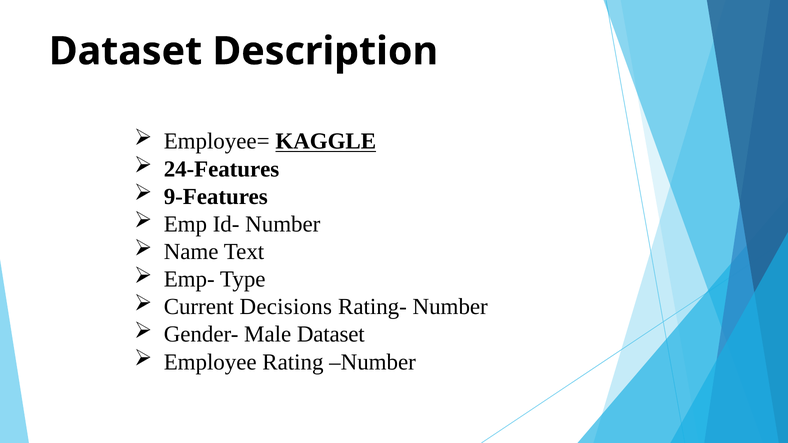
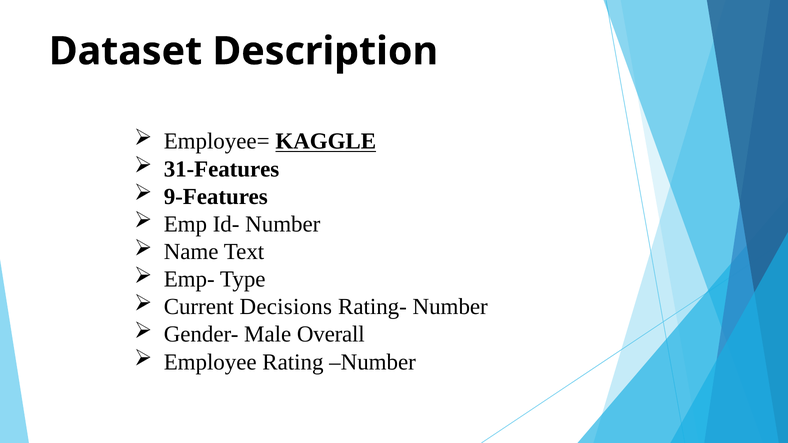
24-Features: 24-Features -> 31-Features (221, 169)
Male Dataset: Dataset -> Overall (331, 335)
